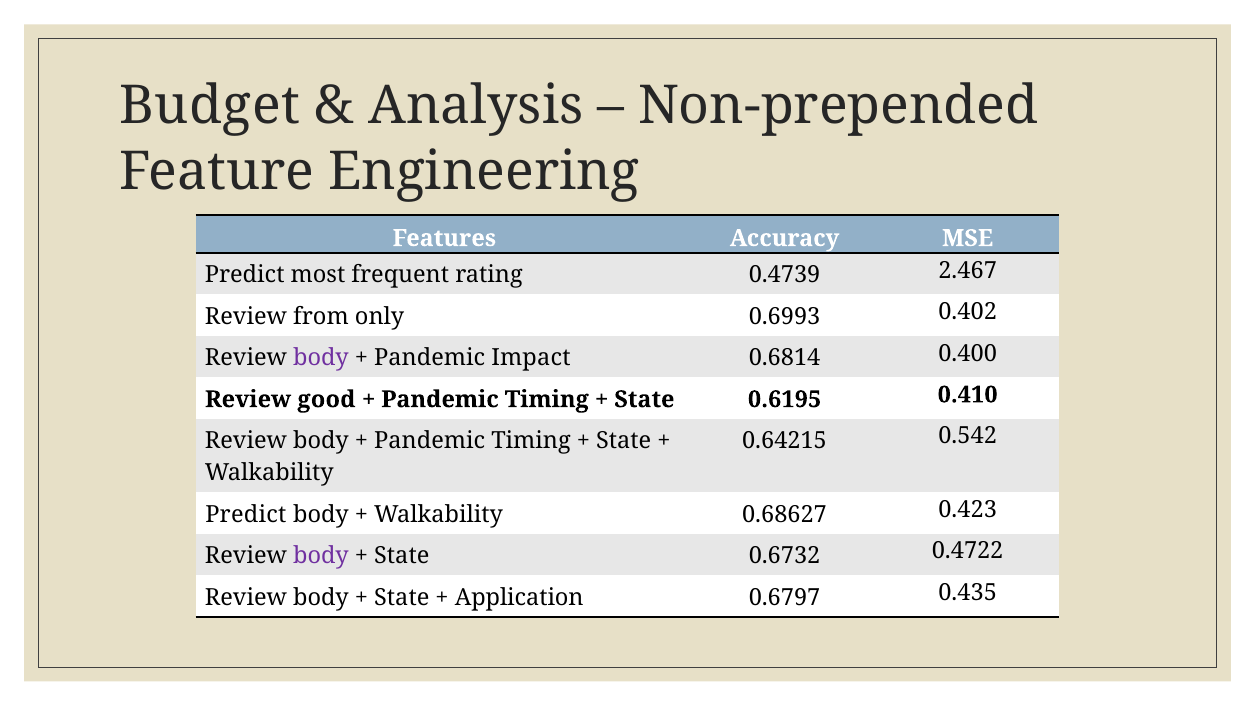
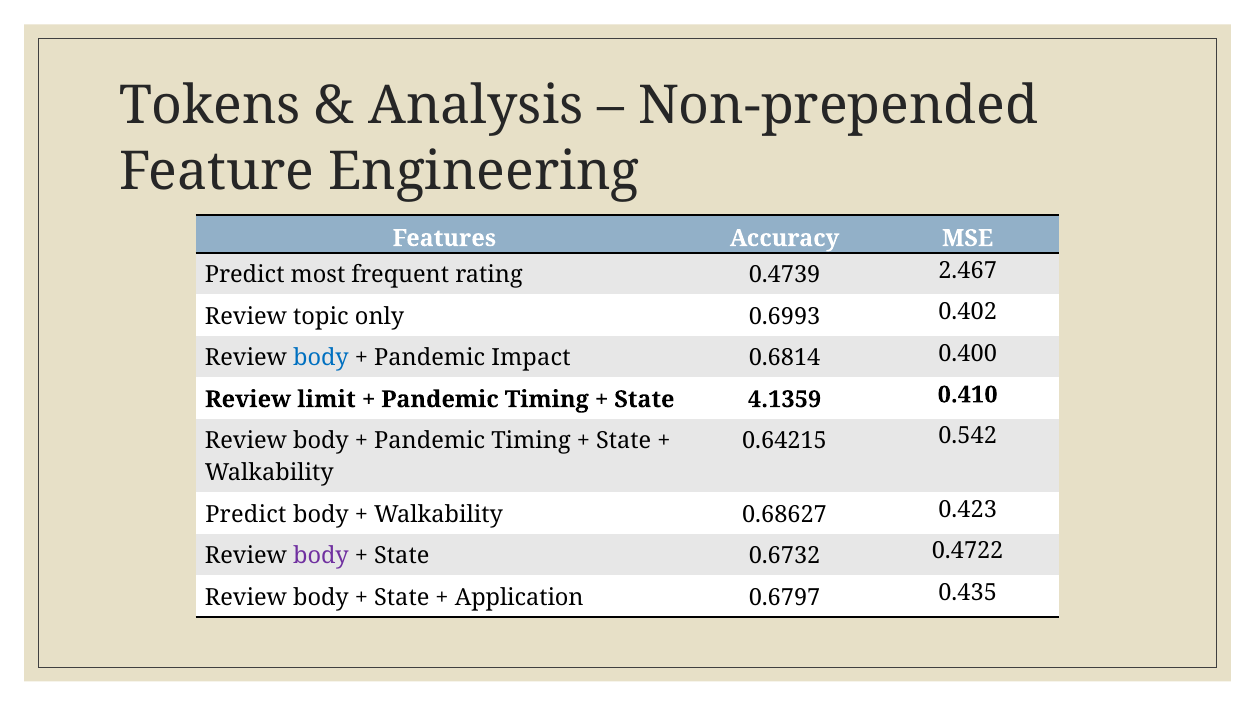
Budget: Budget -> Tokens (210, 106)
from: from -> topic (321, 316)
body colour: purple -> blue (321, 358)
good: good -> limit (326, 399)
0.6195: 0.6195 -> 4.1359 (785, 399)
